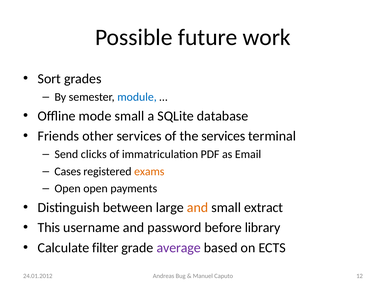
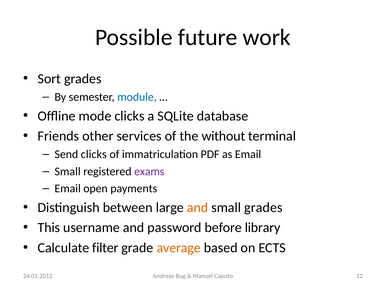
mode small: small -> clicks (130, 116)
the services: services -> without (223, 136)
Cases: Cases -> Small (68, 172)
exams colour: orange -> purple (149, 172)
Open: Open -> Email (68, 189)
small extract: extract -> grades (263, 208)
average colour: purple -> orange (179, 248)
